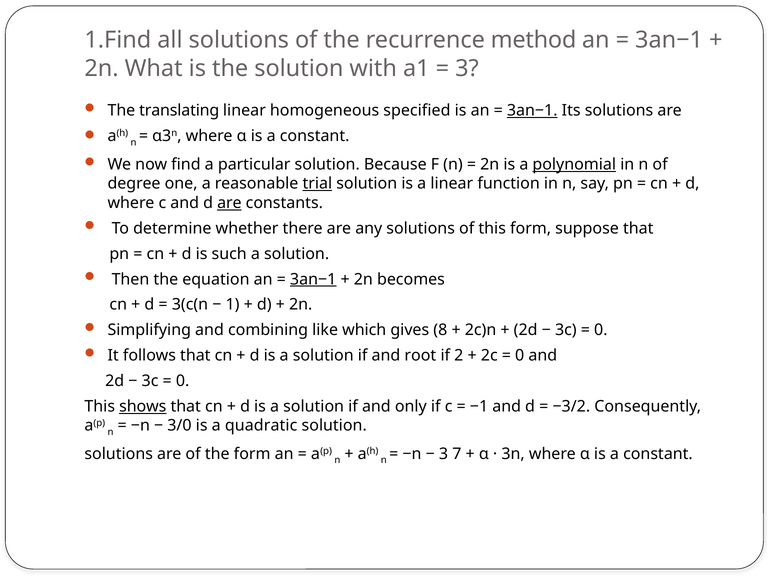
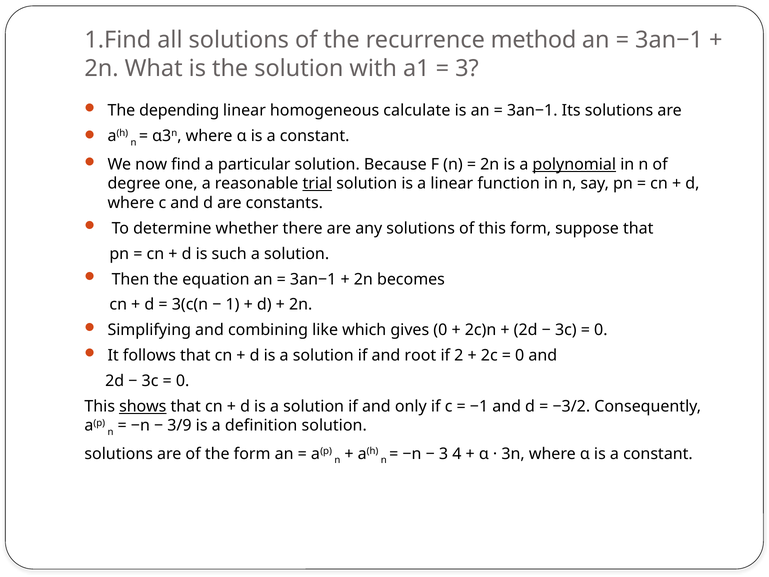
translating: translating -> depending (179, 111)
specified: specified -> calculate (417, 111)
3an−1 underline: present -> none (532, 111)
are underline: present -> none (229, 203)
3an−1 underline: present -> none (313, 279)
gives 8: 8 -> 0 (440, 330)
3/0: 3/0 -> 3/9 (179, 425)
quadratic: quadratic -> definition (261, 425)
7: 7 -> 4 (457, 454)
